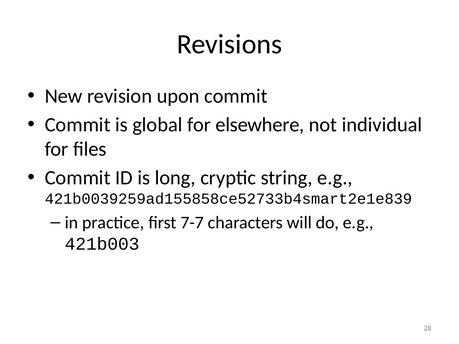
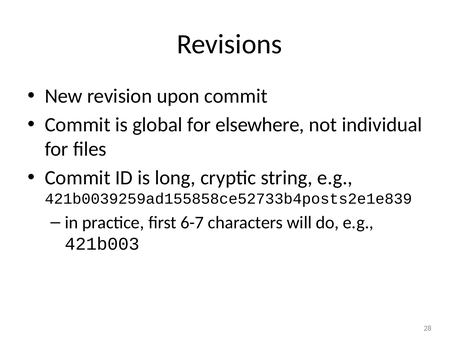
421b0039259ad155858ce52733b4smart2e1e839: 421b0039259ad155858ce52733b4smart2e1e839 -> 421b0039259ad155858ce52733b4posts2e1e839 (228, 199)
7-7: 7-7 -> 6-7 (192, 223)
